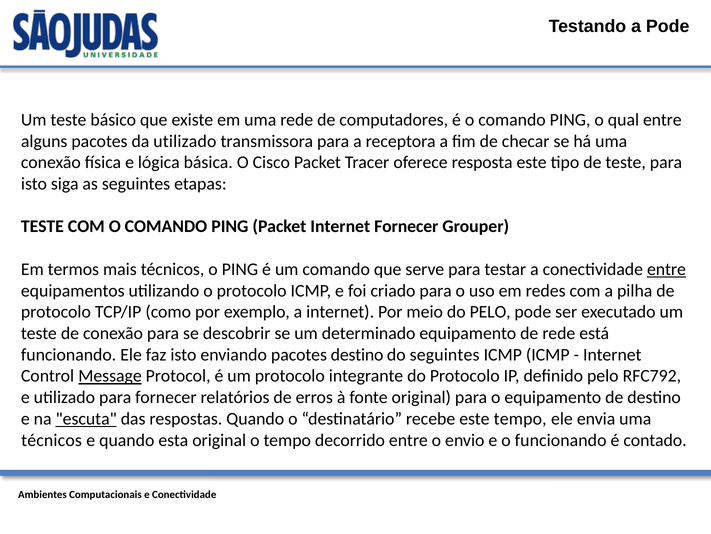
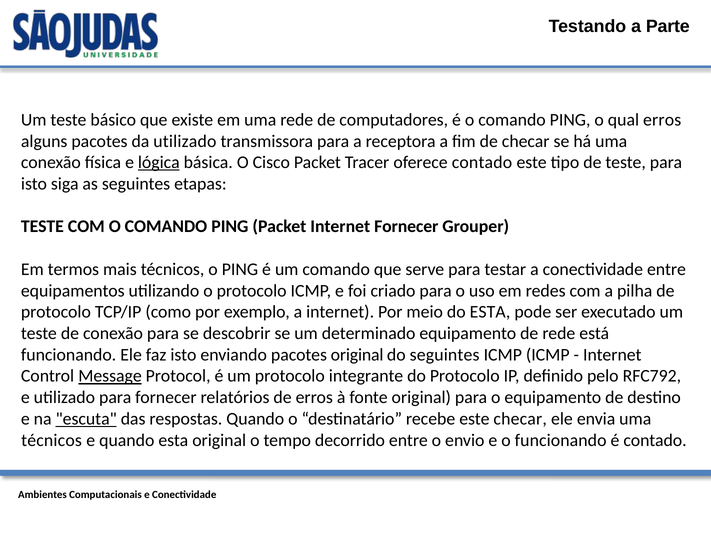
a Pode: Pode -> Parte (668, 27)
qual entre: entre -> erros (662, 120)
lógica underline: none -> present (159, 162)
oferece resposta: resposta -> contado (482, 162)
entre underline: present -> none (666, 269)
do PELO: PELO -> ESTA (490, 312)
pacotes destino: destino -> original (357, 354)
este tempo: tempo -> checar (520, 418)
